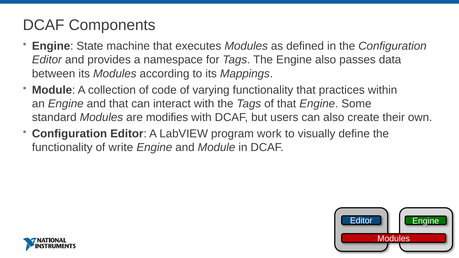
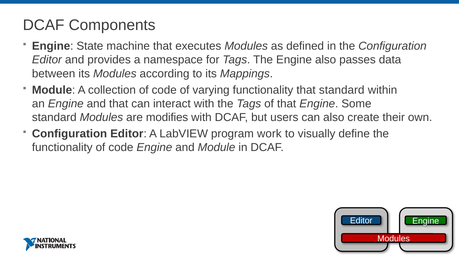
that practices: practices -> standard (342, 90)
functionality of write: write -> code (121, 148)
